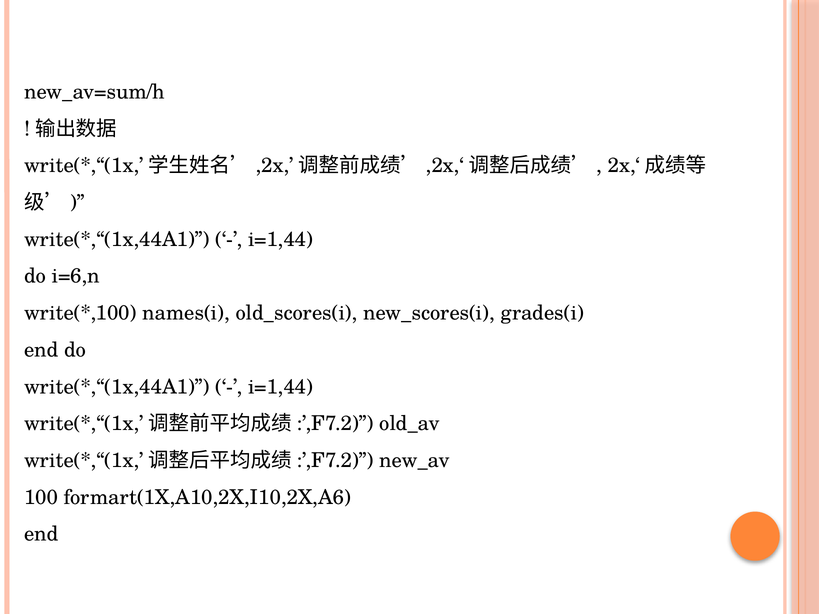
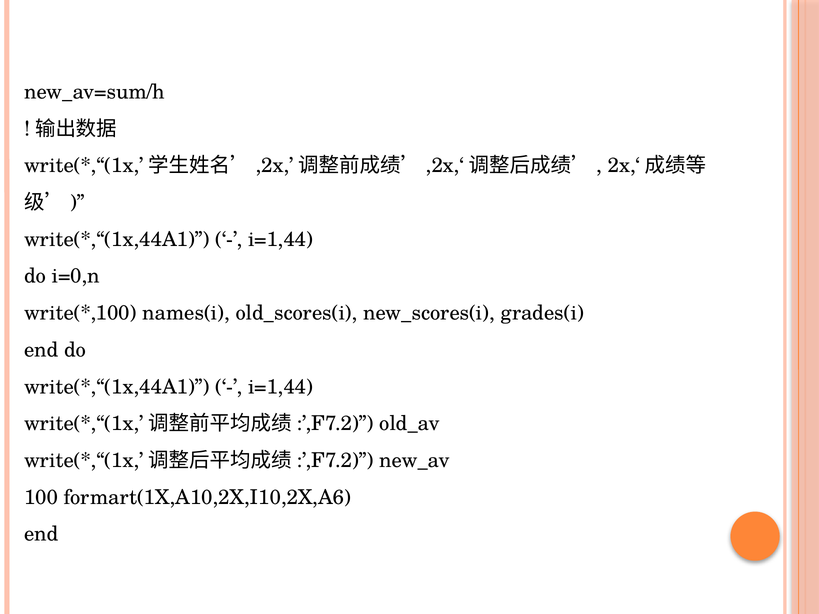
i=6,n: i=6,n -> i=0,n (76, 276)
